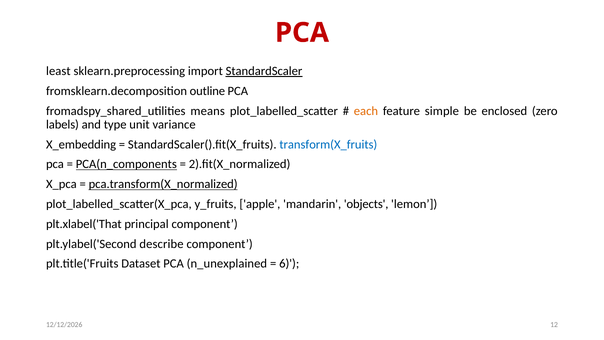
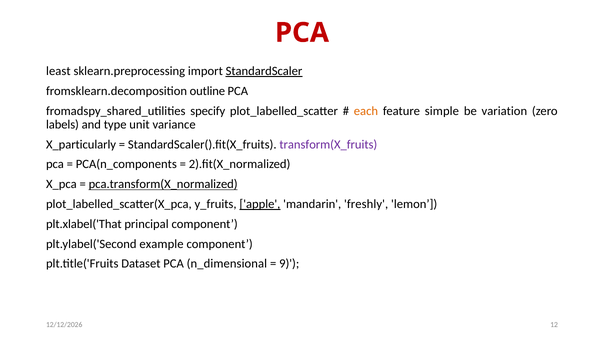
means: means -> specify (208, 111)
enclosed: enclosed -> variation (504, 111)
X_embedding: X_embedding -> X_particularly (81, 144)
transform(X_fruits colour: blue -> purple (328, 144)
PCA(n_components underline: present -> none (126, 164)
apple underline: none -> present (260, 204)
objects: objects -> freshly (366, 204)
describe: describe -> example (162, 244)
n_unexplained: n_unexplained -> n_dimensional (227, 264)
6: 6 -> 9 (289, 264)
